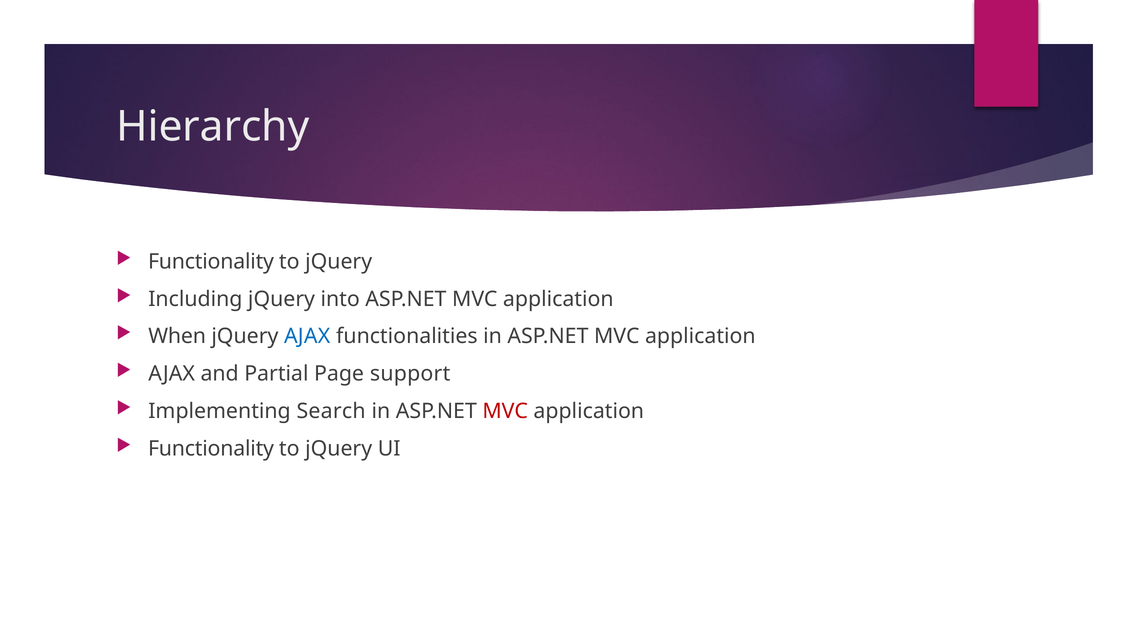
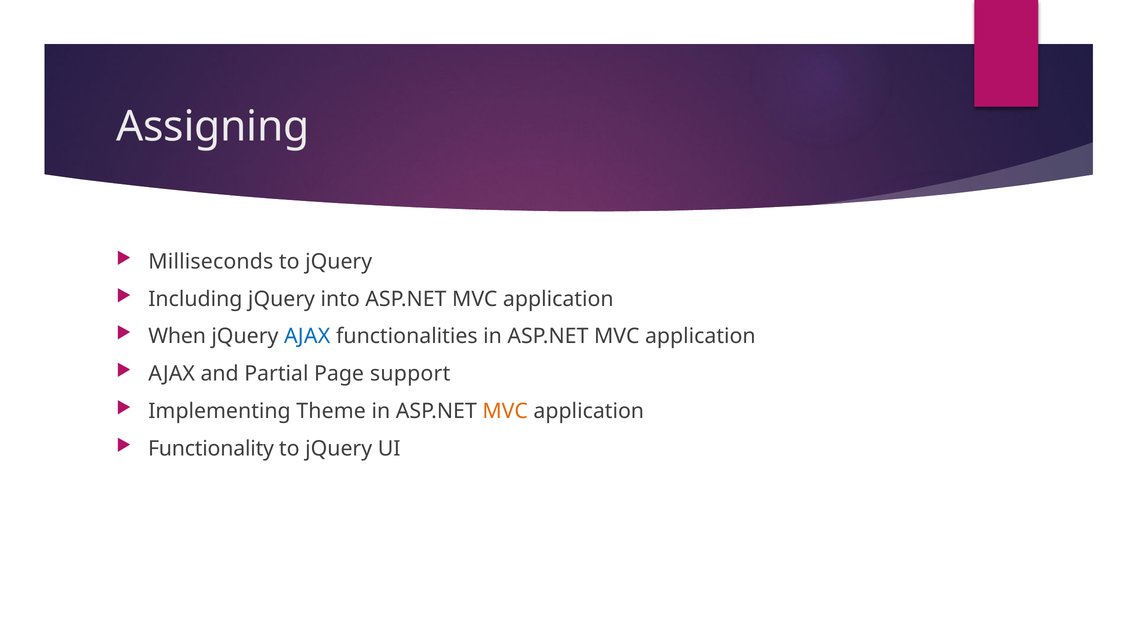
Hierarchy: Hierarchy -> Assigning (213, 127)
Functionality: Functionality -> Milliseconds (211, 262)
Search: Search -> Theme (331, 411)
MVC colour: red -> orange (505, 411)
